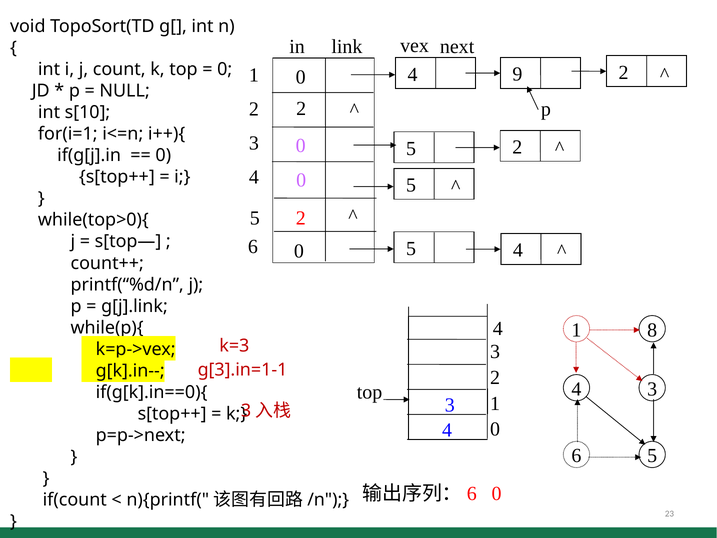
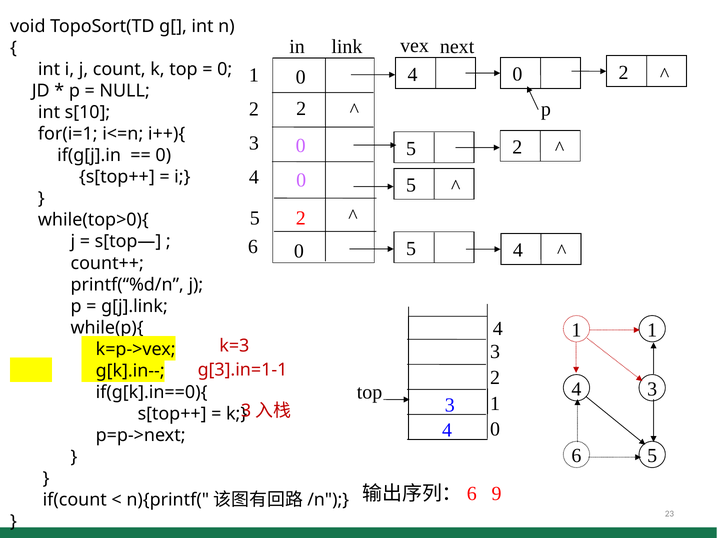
9: 9 -> 0 (517, 74)
1 8: 8 -> 1 (652, 330)
0: 0 -> 9 (497, 493)
